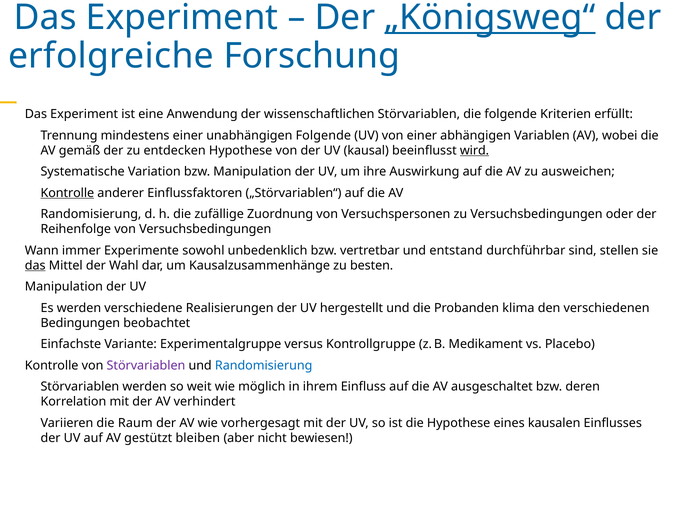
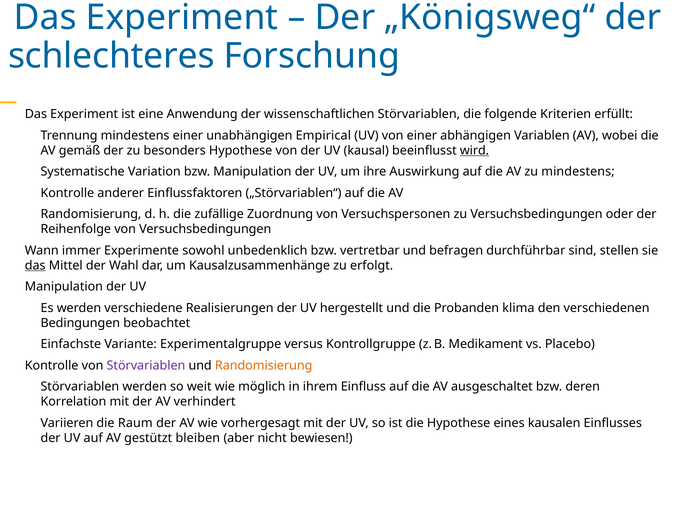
„Königsweg“ underline: present -> none (490, 18)
erfolgreiche: erfolgreiche -> schlechteres (111, 56)
unabhängigen Folgende: Folgende -> Empirical (323, 135)
entdecken: entdecken -> besonders (175, 151)
zu ausweichen: ausweichen -> mindestens (578, 172)
Kontrolle underline: present -> none (67, 193)
entstand: entstand -> befragen (456, 251)
besten: besten -> erfolgt (372, 266)
Randomisierung colour: blue -> orange (264, 366)
